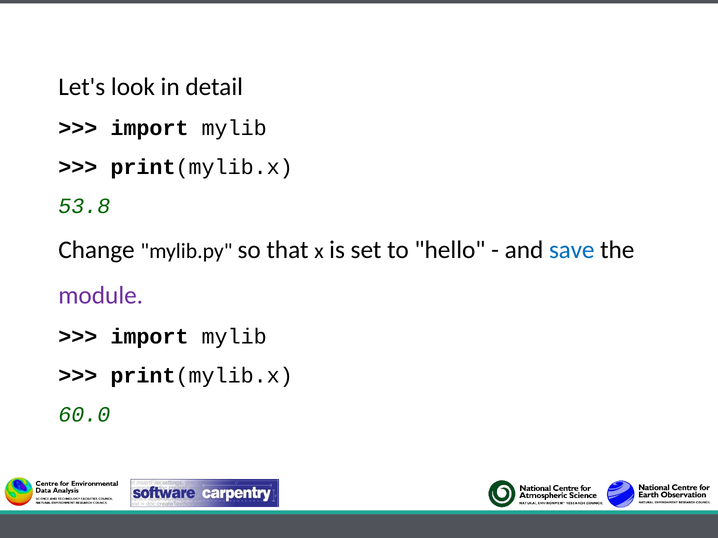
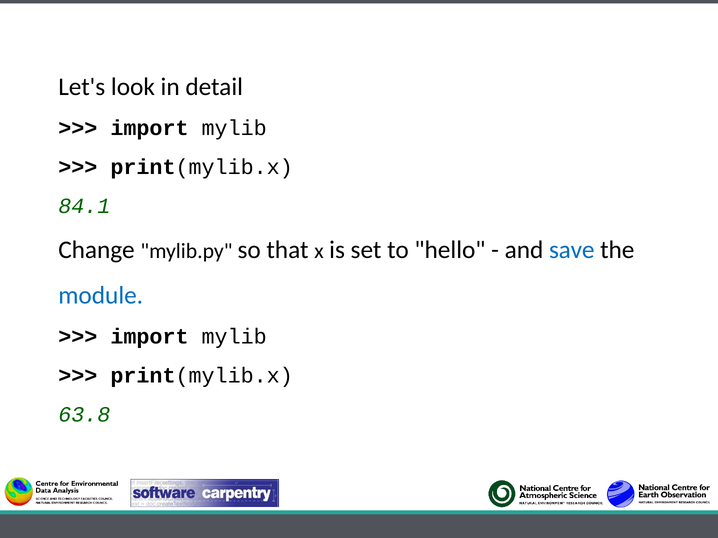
53.8: 53.8 -> 84.1 (84, 206)
module colour: purple -> blue (101, 296)
60.0: 60.0 -> 63.8 (84, 415)
